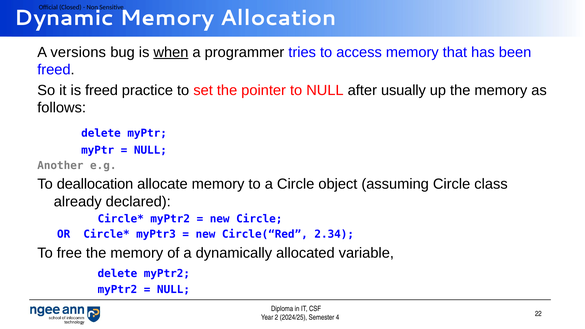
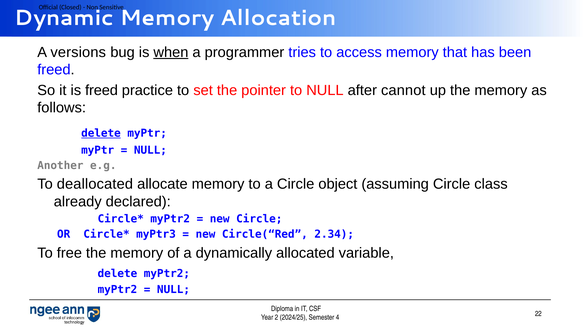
usually: usually -> cannot (403, 90)
delete underline: none -> present (101, 133)
deallocation: deallocation -> deallocated (95, 184)
